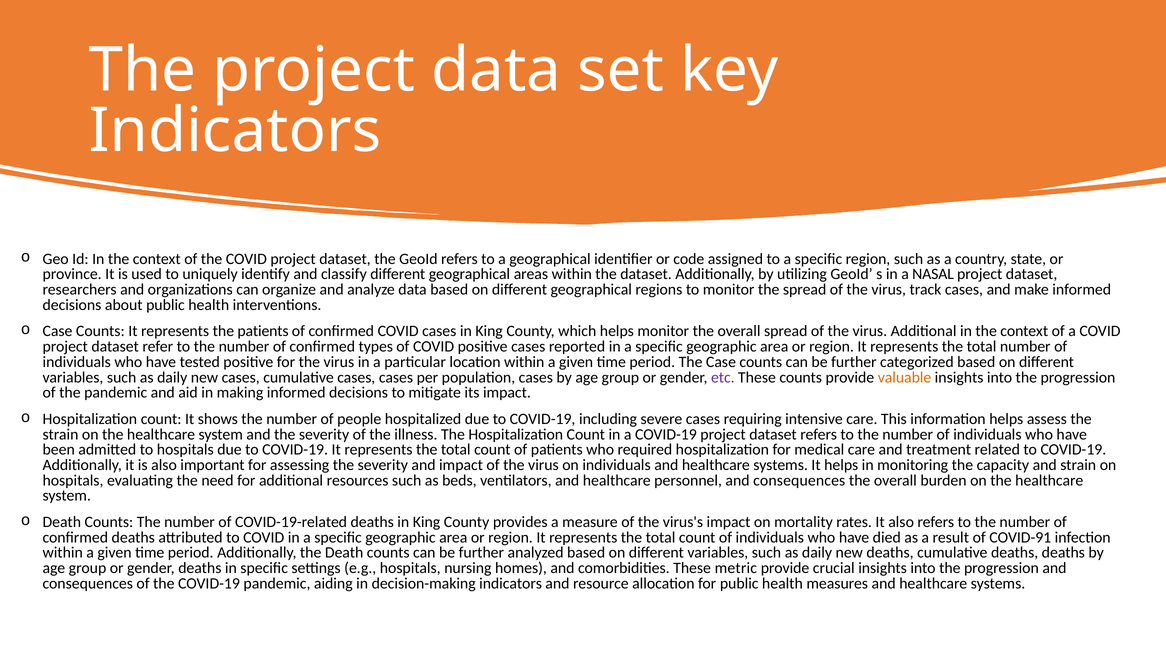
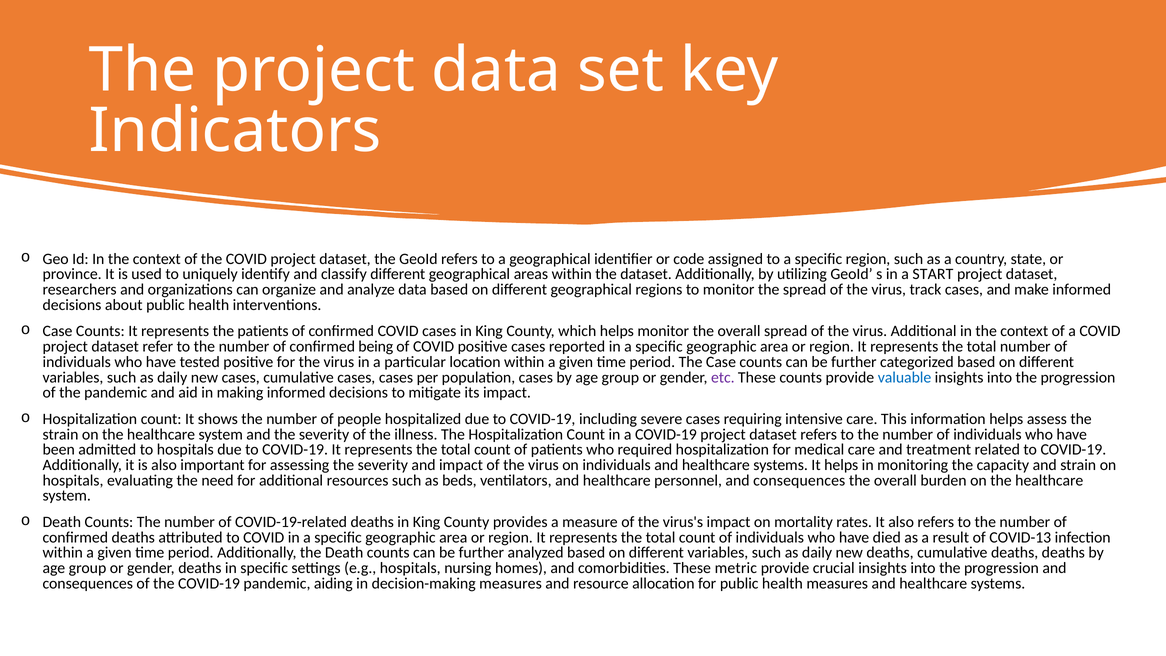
NASAL: NASAL -> START (933, 274)
types: types -> being (376, 347)
valuable colour: orange -> blue (905, 377)
COVID-91: COVID-91 -> COVID-13 (1020, 537)
decision-making indicators: indicators -> measures (511, 583)
